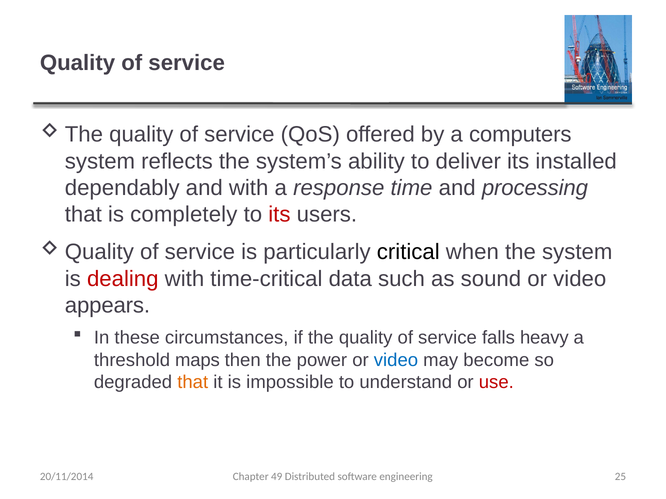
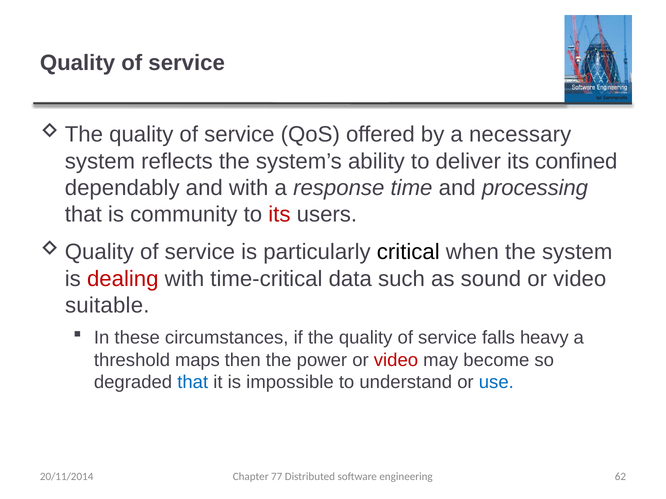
computers: computers -> necessary (520, 135)
installed: installed -> confined (576, 161)
completely: completely -> community (184, 215)
appears: appears -> suitable (107, 306)
video colour: blue -> red (396, 360)
that colour: orange -> blue (193, 383)
use colour: red -> blue (496, 383)
49: 49 -> 77 (277, 477)
25: 25 -> 62 (620, 477)
